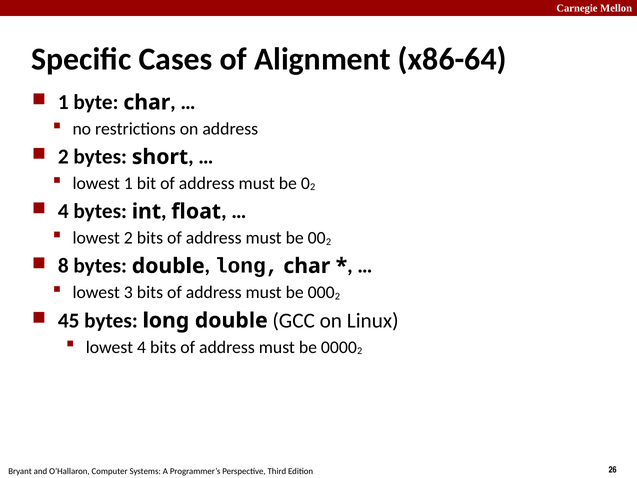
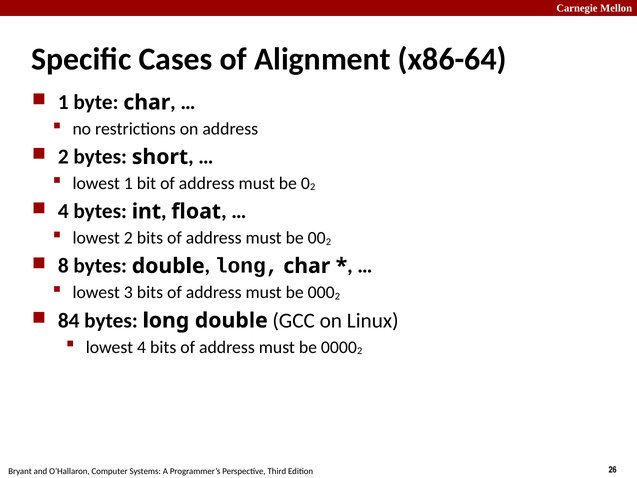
45: 45 -> 84 (69, 320)
